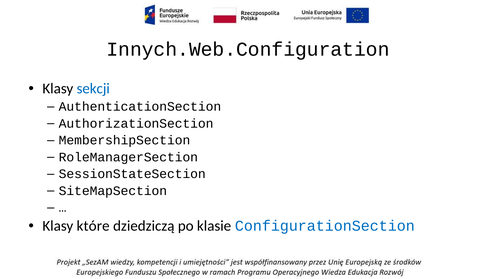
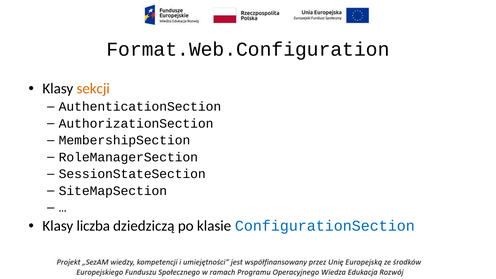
Innych.Web.Configuration: Innych.Web.Configuration -> Format.Web.Configuration (248, 49)
sekcji colour: blue -> orange (93, 89)
które: które -> liczba (93, 226)
